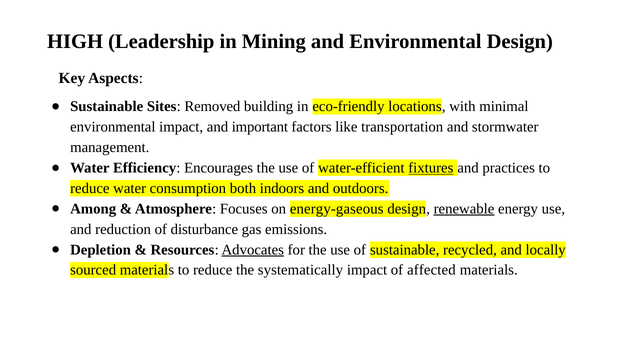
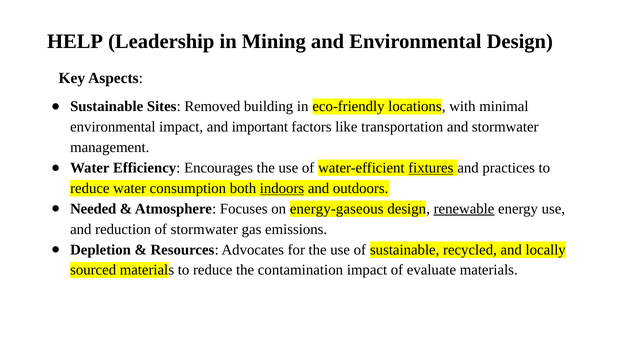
HIGH: HIGH -> HELP (75, 41)
indoors underline: none -> present (282, 188)
Among: Among -> Needed (93, 209)
of disturbance: disturbance -> stormwater (204, 229)
Advocates underline: present -> none (253, 250)
systematically: systematically -> contamination (300, 270)
affected: affected -> evaluate (431, 270)
